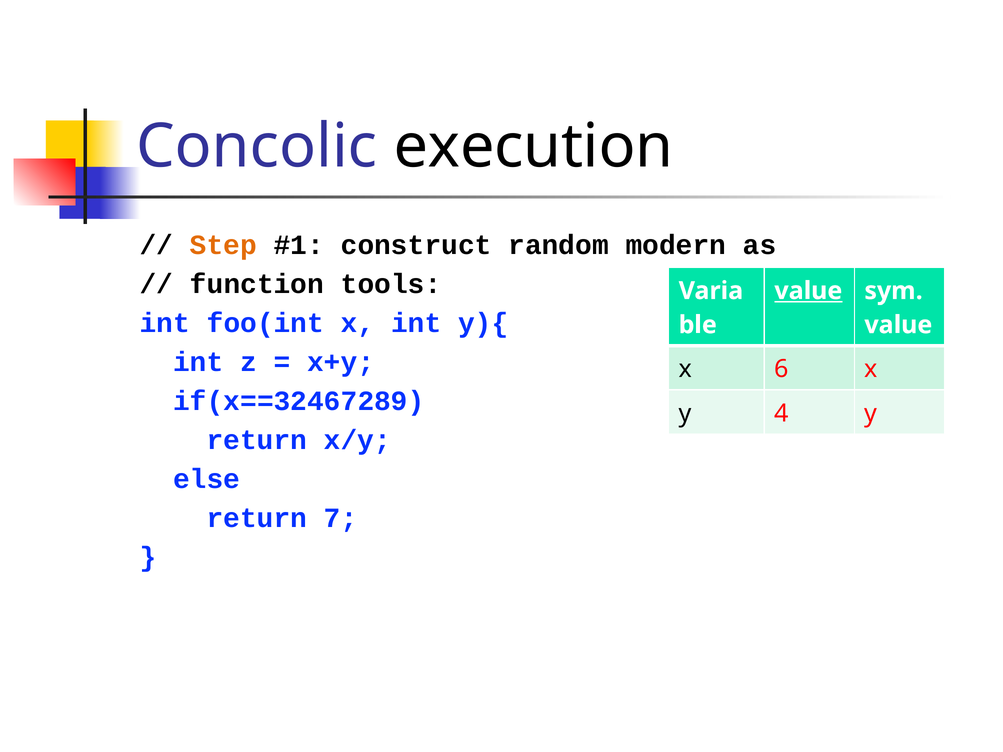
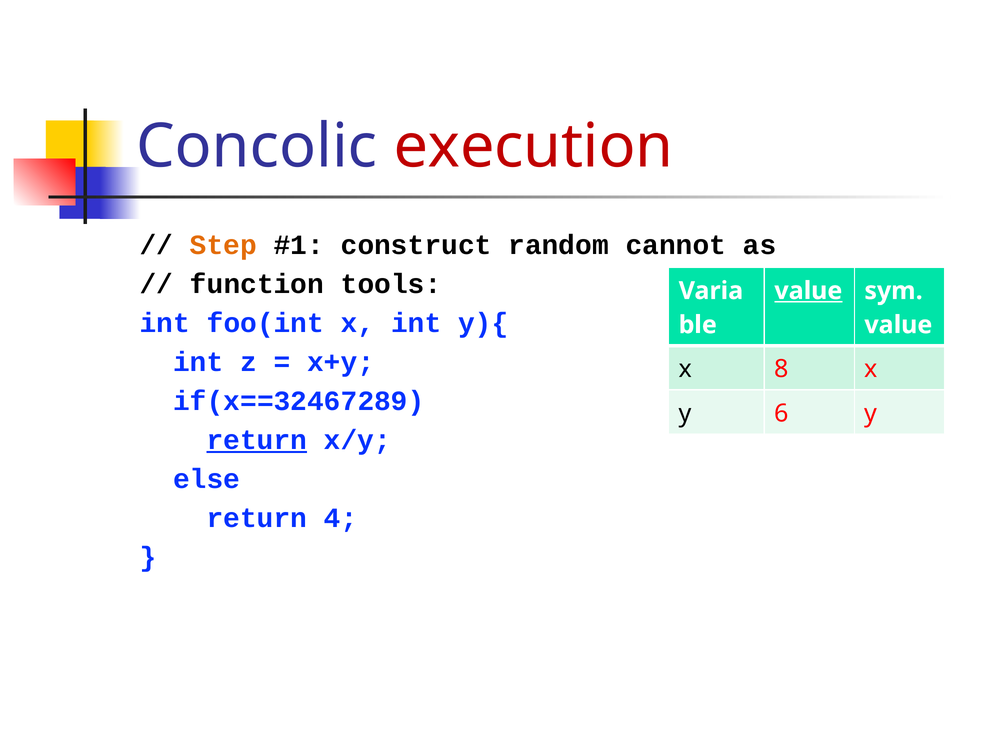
execution colour: black -> red (533, 146)
modern: modern -> cannot (676, 245)
6: 6 -> 8 (782, 369)
4: 4 -> 6 (782, 413)
return underline: none -> present (257, 440)
7: 7 -> 4 (341, 518)
